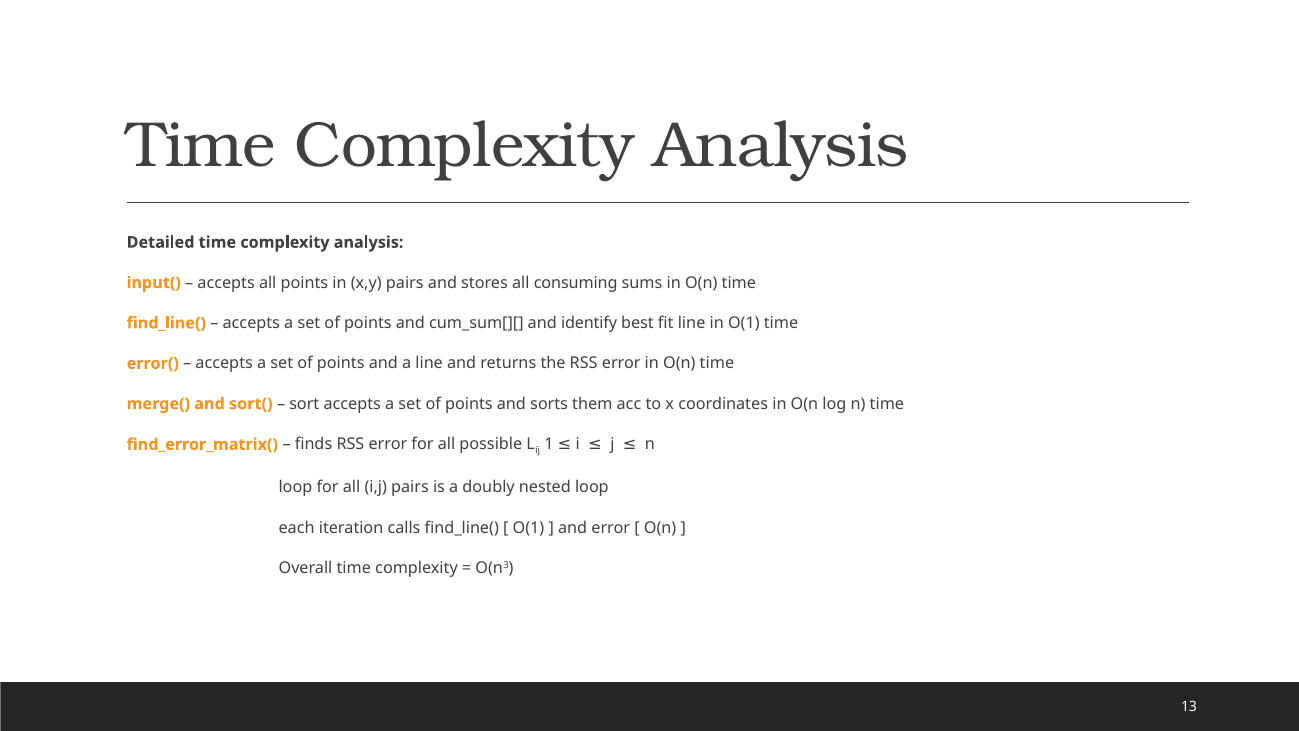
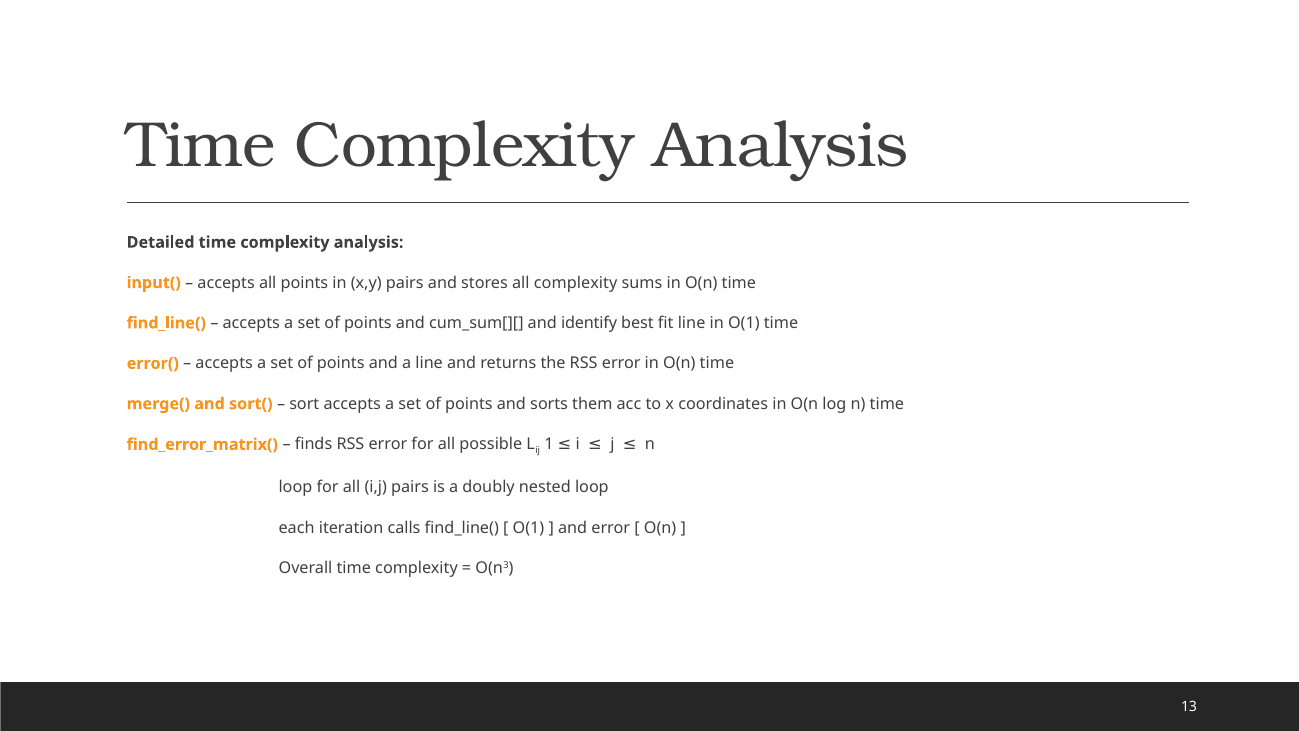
all consuming: consuming -> complexity (576, 283)
